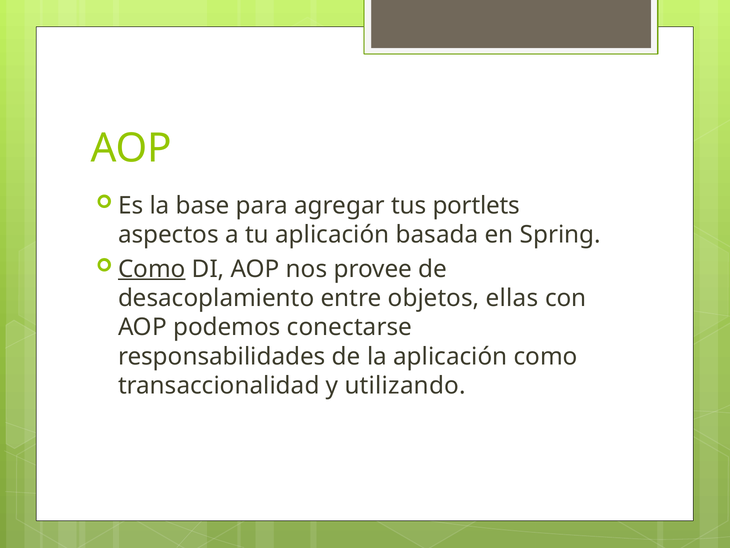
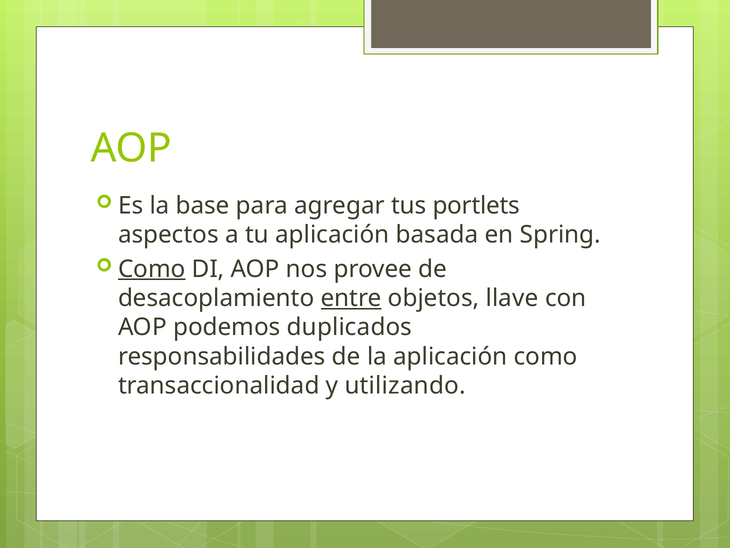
entre underline: none -> present (351, 298)
ellas: ellas -> llave (512, 298)
conectarse: conectarse -> duplicados (349, 327)
